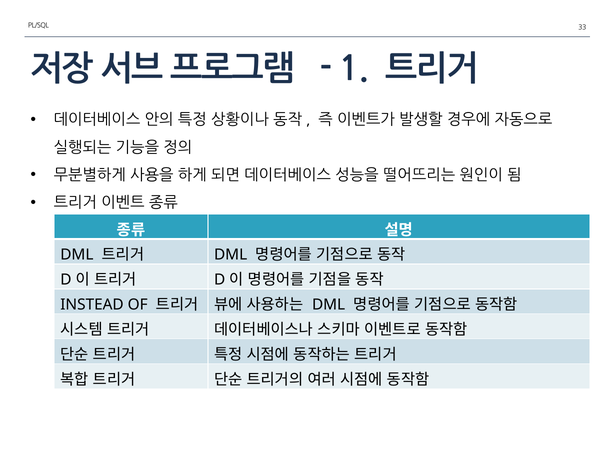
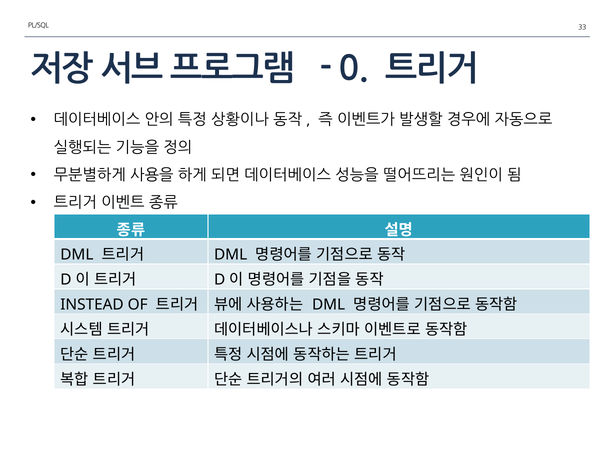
1: 1 -> 0 (354, 69)
